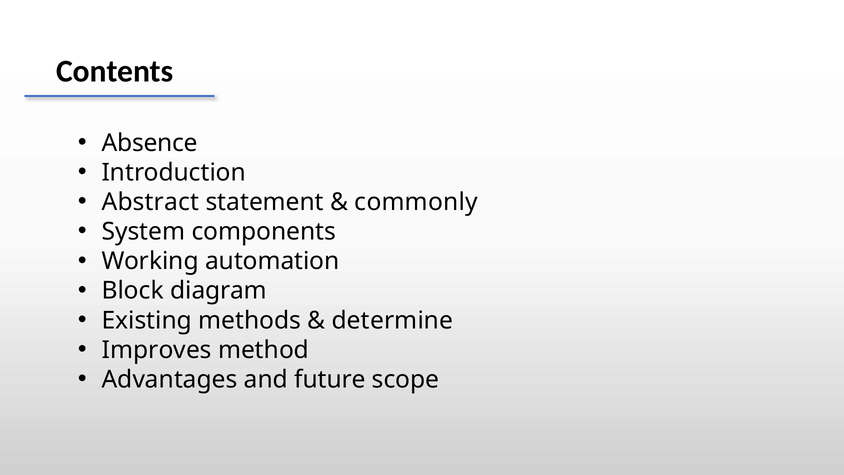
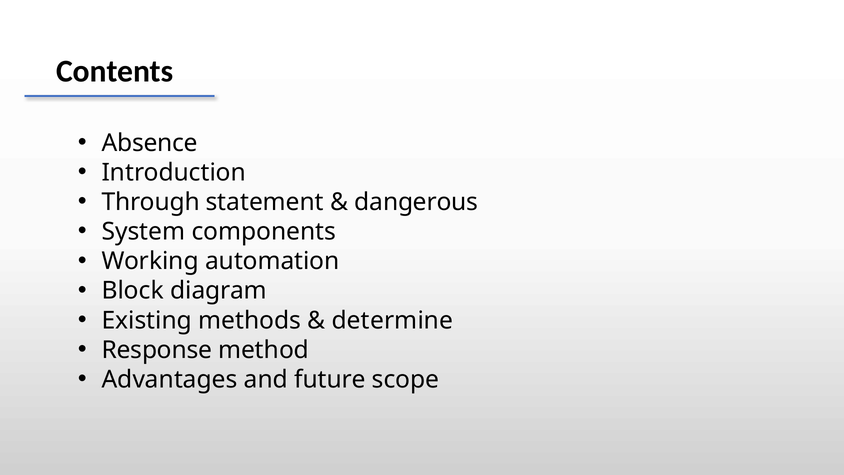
Abstract: Abstract -> Through (151, 202)
commonly: commonly -> dangerous (416, 202)
Improves: Improves -> Response (157, 350)
